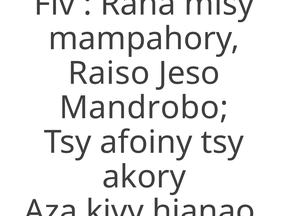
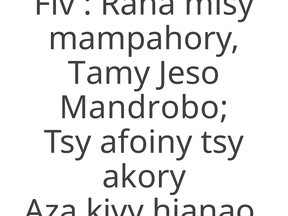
Raiso: Raiso -> Tamy (109, 73)
